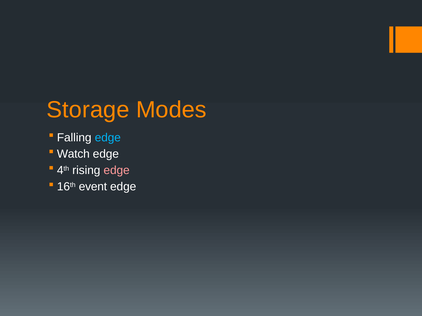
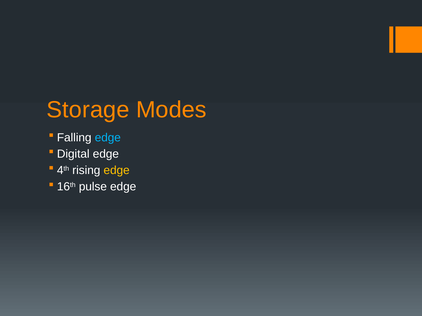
Watch: Watch -> Digital (73, 154)
edge colour: pink -> yellow (117, 171)
event: event -> pulse (93, 187)
